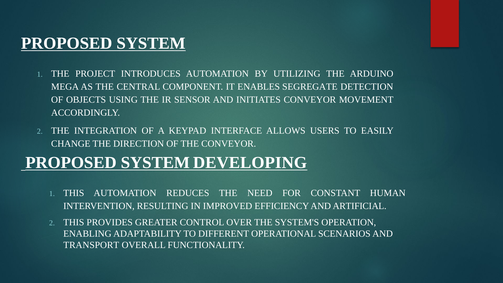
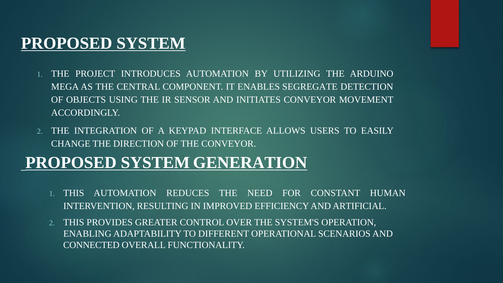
DEVELOPING: DEVELOPING -> GENERATION (250, 163)
TRANSPORT: TRANSPORT -> CONNECTED (91, 245)
